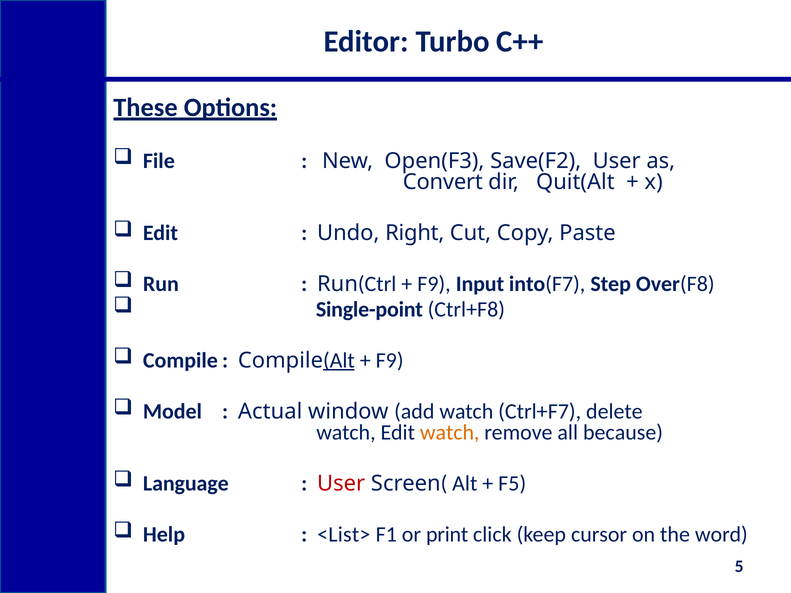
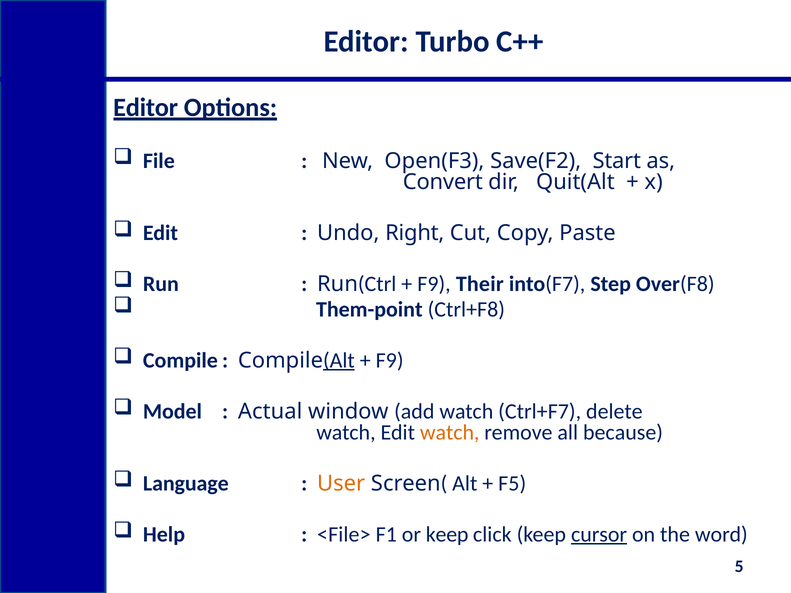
These: These -> Editor (146, 108)
Save(F2 User: User -> Start (617, 161)
Input: Input -> Their (480, 284)
Single-point: Single-point -> Them-point (369, 310)
User colour: red -> orange (341, 484)
<List>: <List> -> <File> (344, 535)
or print: print -> keep (447, 535)
cursor underline: none -> present (599, 535)
